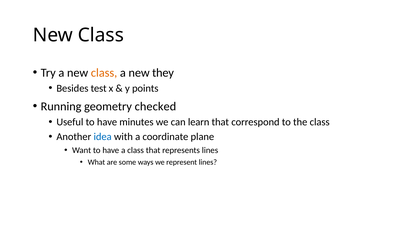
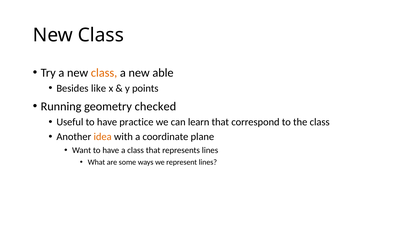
they: they -> able (163, 73)
test: test -> like (99, 88)
minutes: minutes -> practice (136, 122)
idea colour: blue -> orange (103, 137)
